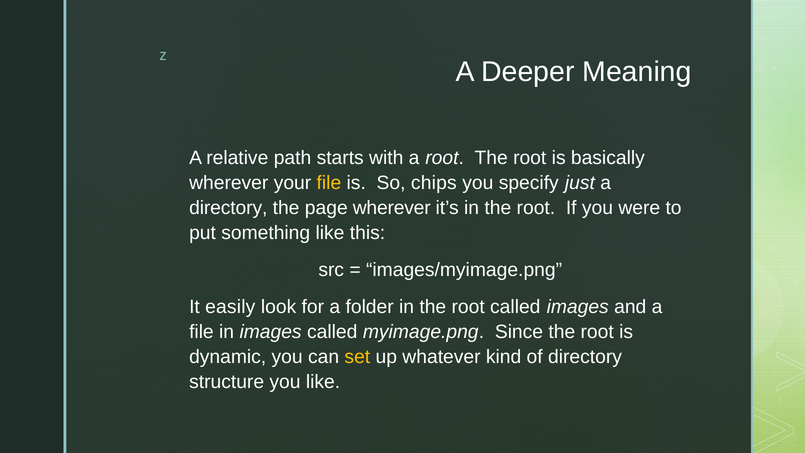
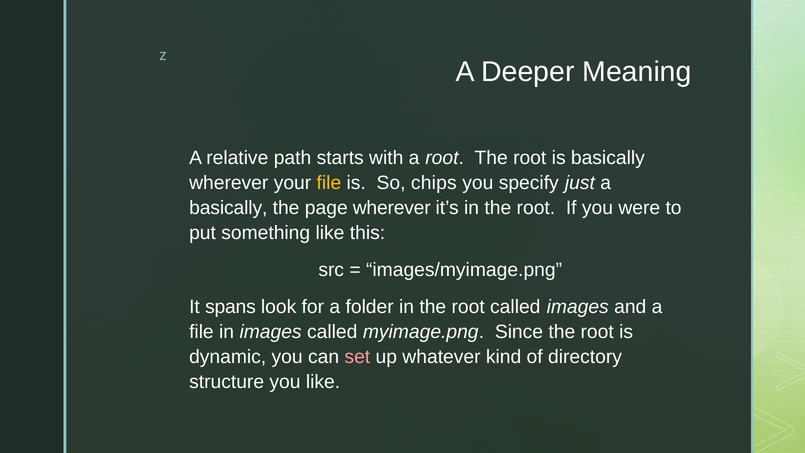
directory: directory -> basically (228, 208)
easily: easily -> spans (230, 307)
set colour: yellow -> pink (357, 357)
